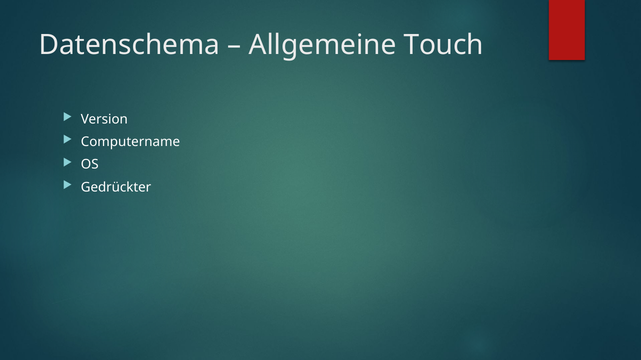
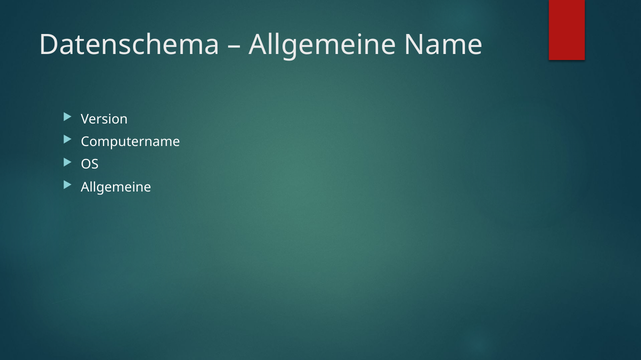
Touch: Touch -> Name (444, 45)
Gedrückter: Gedrückter -> Allgemeine (116, 187)
